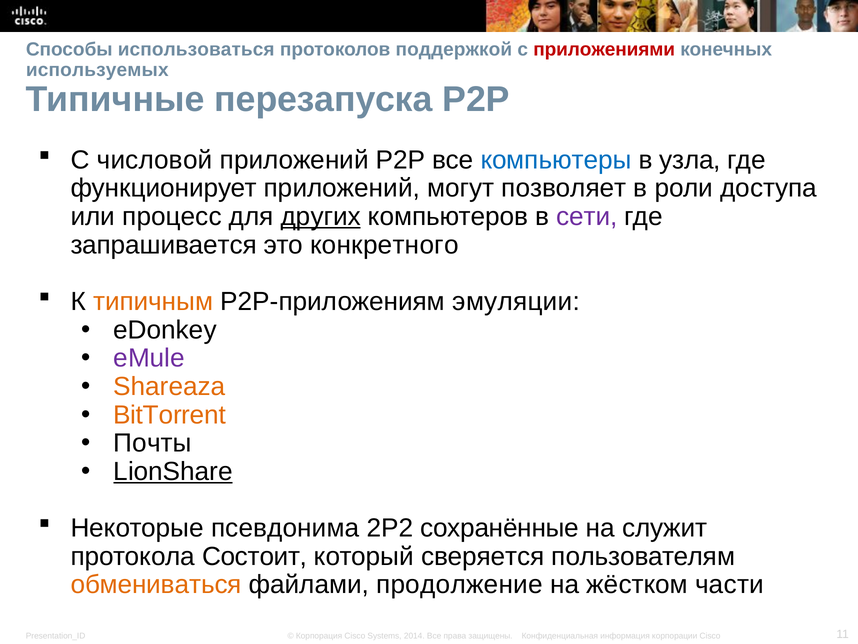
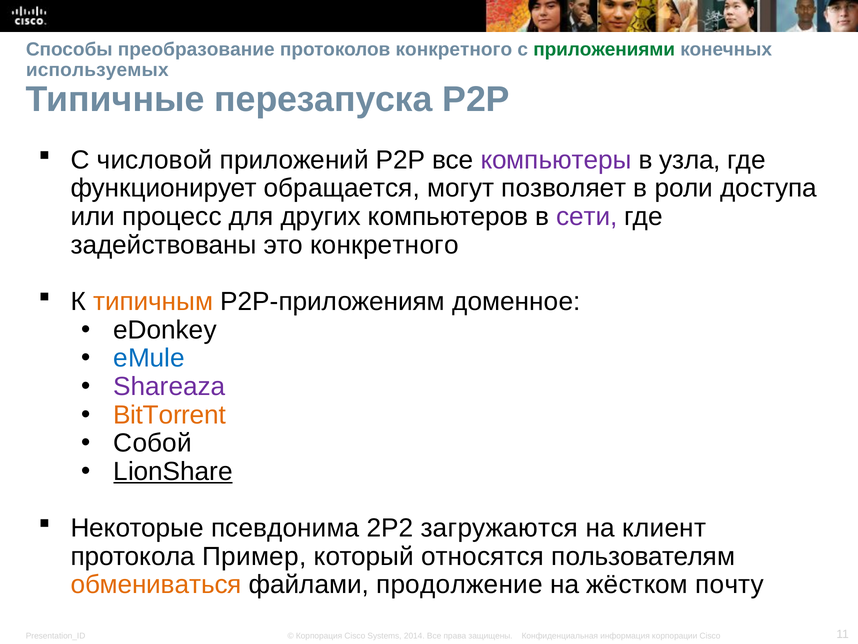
использоваться: использоваться -> преобразование (196, 49)
протоколов поддержкой: поддержкой -> конкретного (454, 49)
приложениями colour: red -> green (604, 49)
компьютеры colour: blue -> purple (556, 160)
функционирует приложений: приложений -> обращается (342, 188)
других underline: present -> none (321, 216)
запрашивается: запрашивается -> задействованы (164, 245)
эмуляции: эмуляции -> доменное (516, 301)
eMule colour: purple -> blue (149, 358)
Shareaza colour: orange -> purple (169, 386)
Почты: Почты -> Собой (153, 443)
сохранённые: сохранённые -> загружаются (499, 528)
служит: служит -> клиент (664, 528)
Состоит: Состоит -> Пример (254, 556)
сверяется: сверяется -> относятся (483, 556)
части: части -> почту (730, 584)
